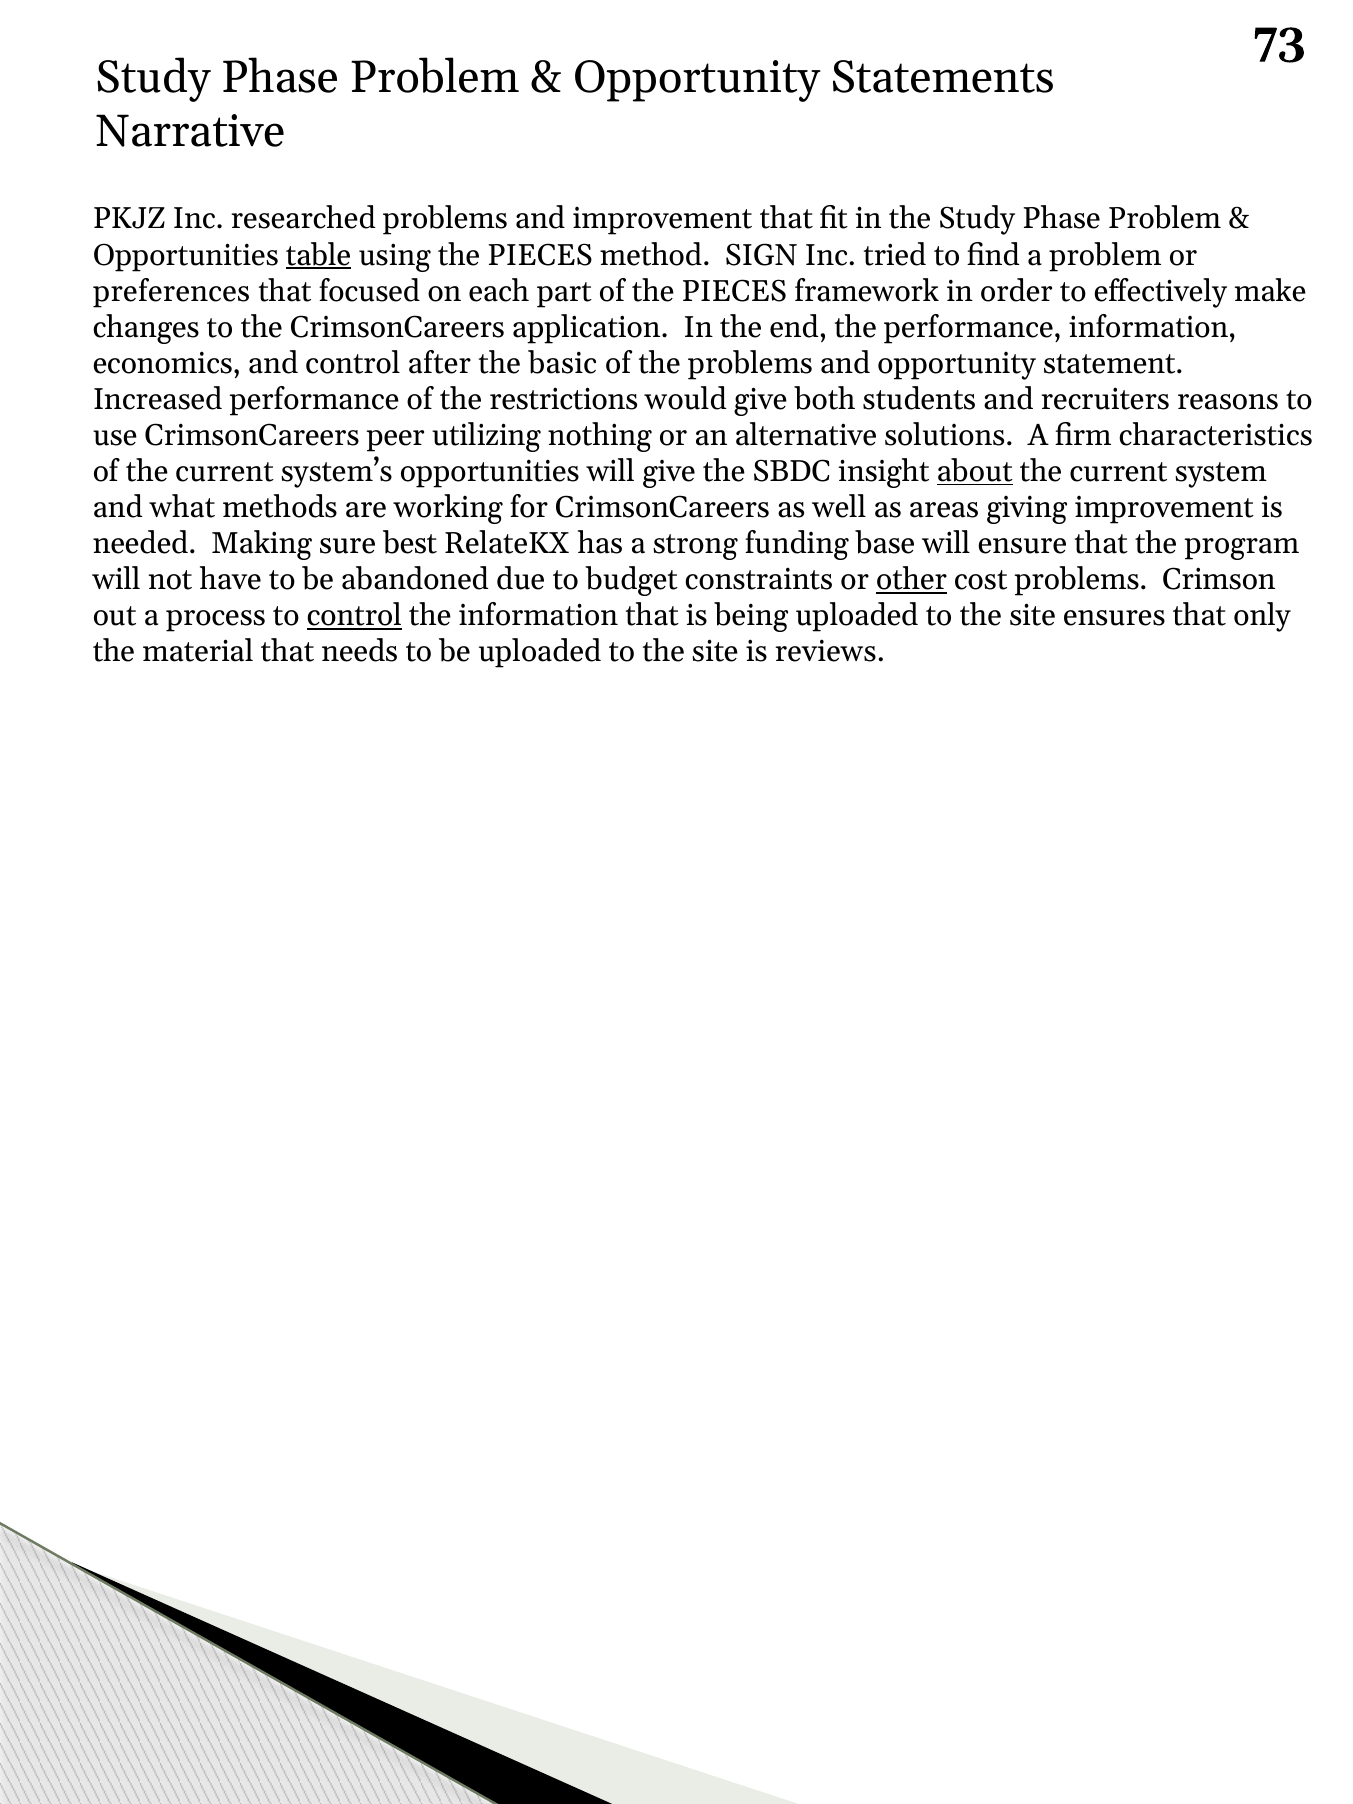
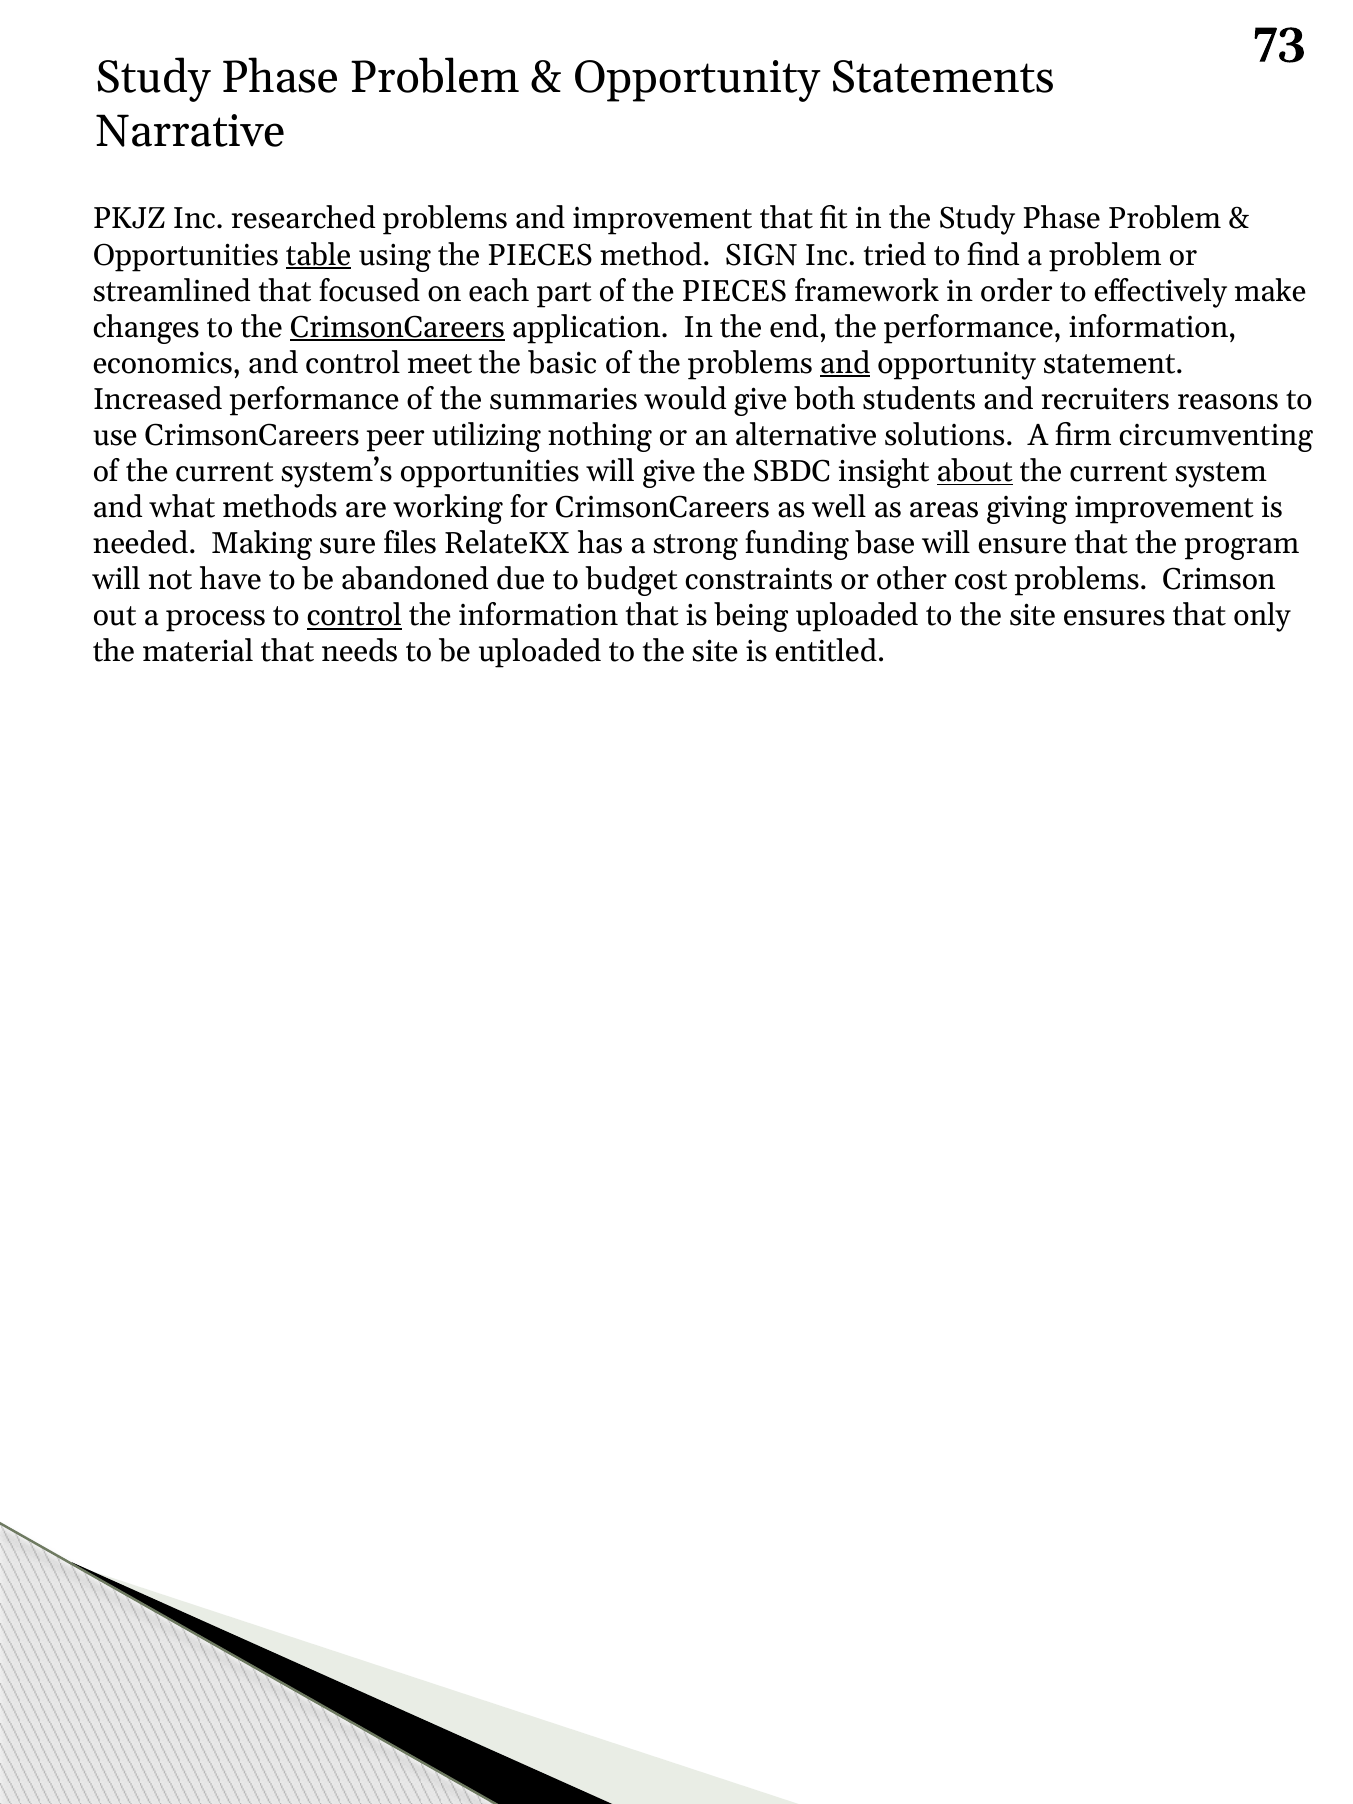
preferences: preferences -> streamlined (172, 291)
CrimsonCareers underline: none -> present (397, 327)
after: after -> meet (440, 363)
and underline: none -> present (845, 363)
restrictions: restrictions -> summaries (564, 399)
characteristics: characteristics -> circumventing (1216, 436)
best: best -> files (410, 544)
other underline: present -> none (912, 580)
reviews: reviews -> entitled (830, 652)
